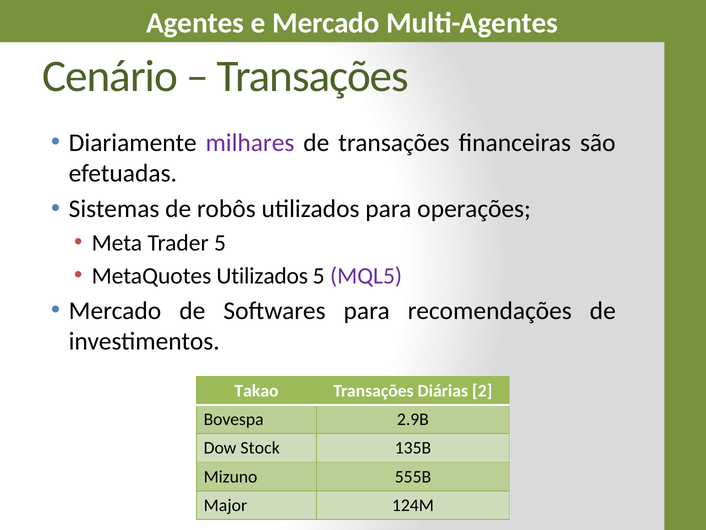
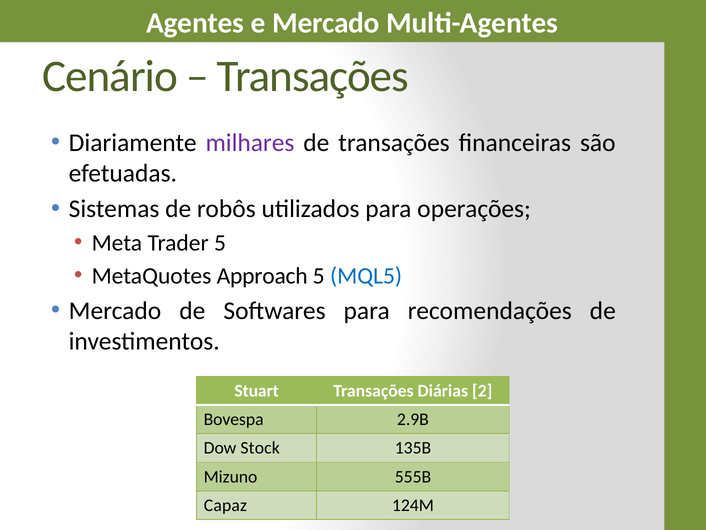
MetaQuotes Utilizados: Utilizados -> Approach (262, 276)
MQL5 colour: purple -> blue (366, 276)
Takao: Takao -> Stuart (257, 390)
Major: Major -> Capaz (225, 505)
